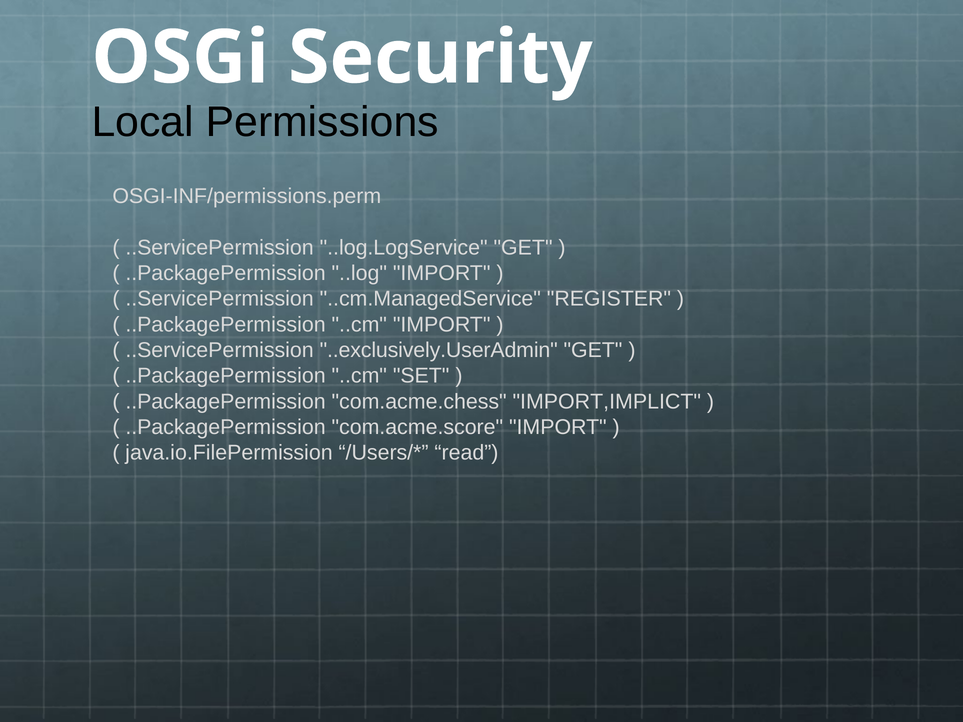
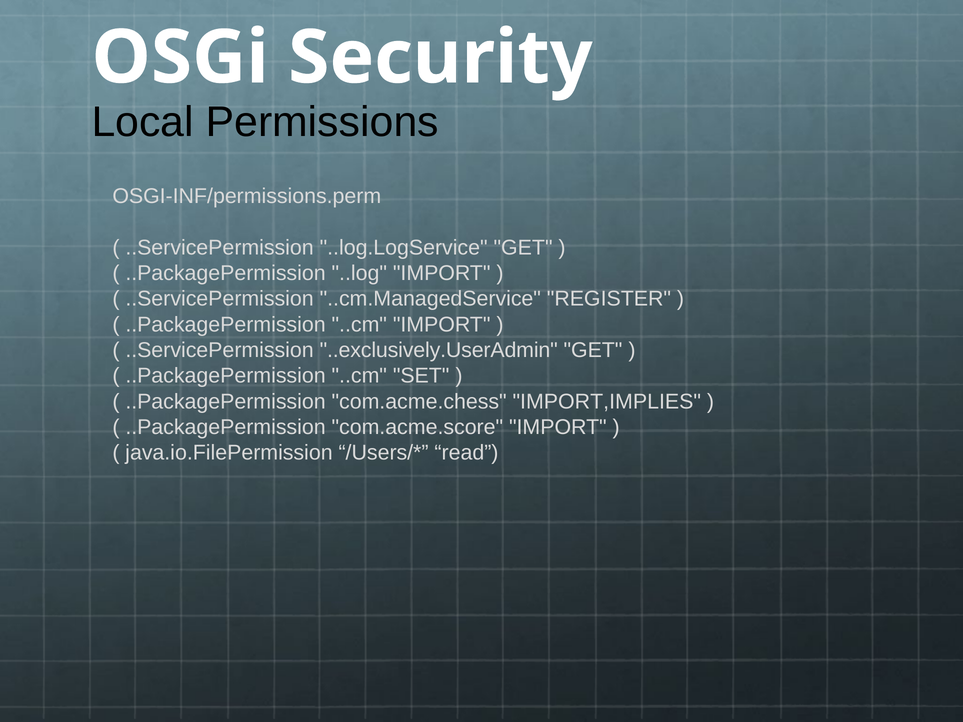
IMPORT,IMPLICT: IMPORT,IMPLICT -> IMPORT,IMPLIES (607, 402)
